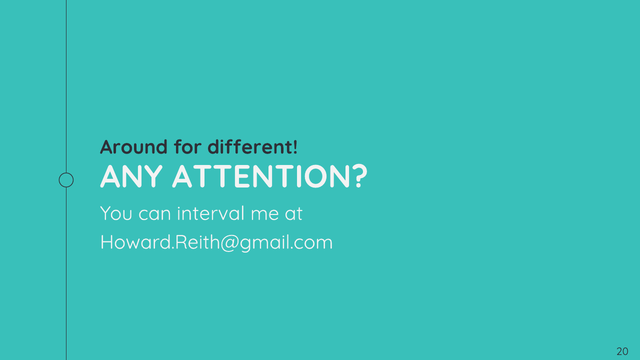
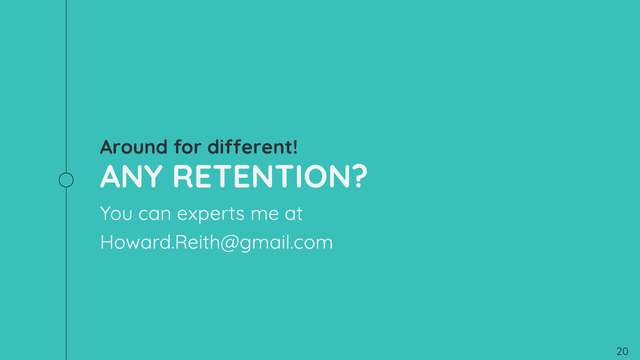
ATTENTION: ATTENTION -> RETENTION (270, 177)
interval: interval -> experts (211, 213)
